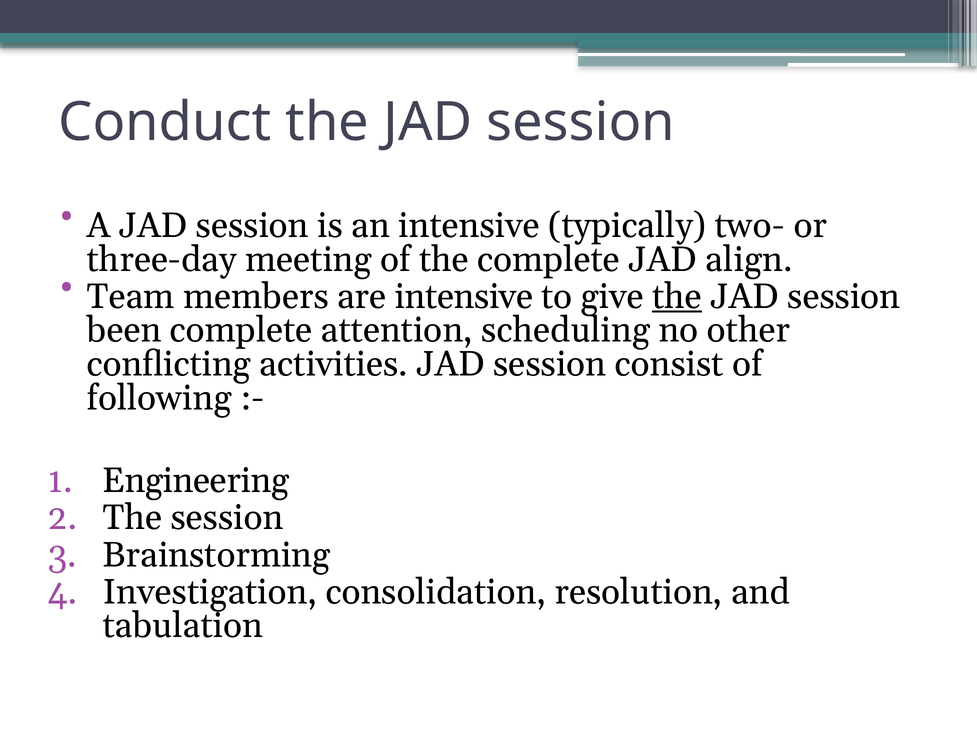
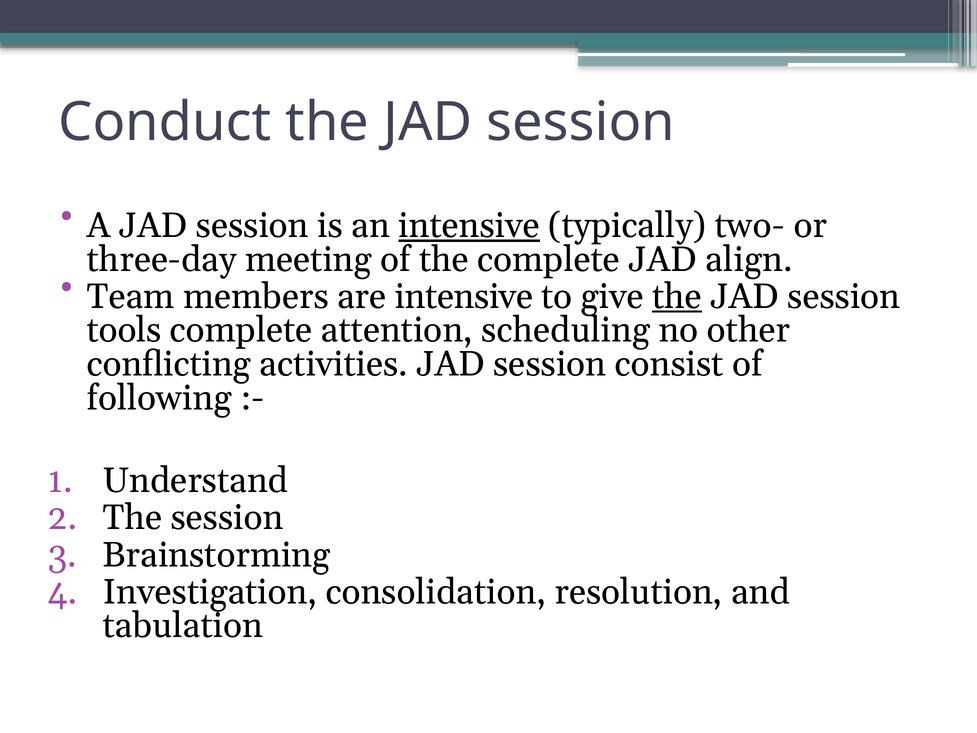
intensive underline: none -> present (469, 225)
been: been -> tools (124, 330)
Engineering: Engineering -> Understand (195, 481)
